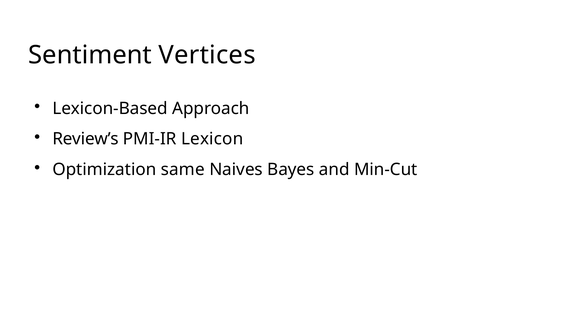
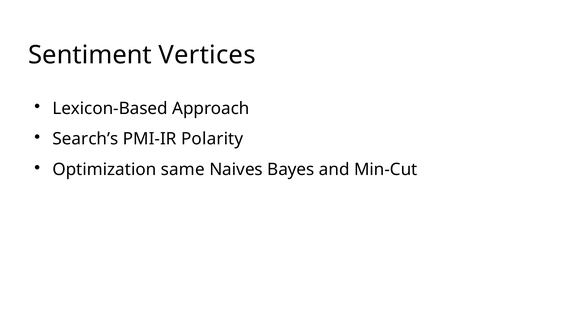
Review’s: Review’s -> Search’s (85, 139)
Lexicon: Lexicon -> Polarity (212, 139)
